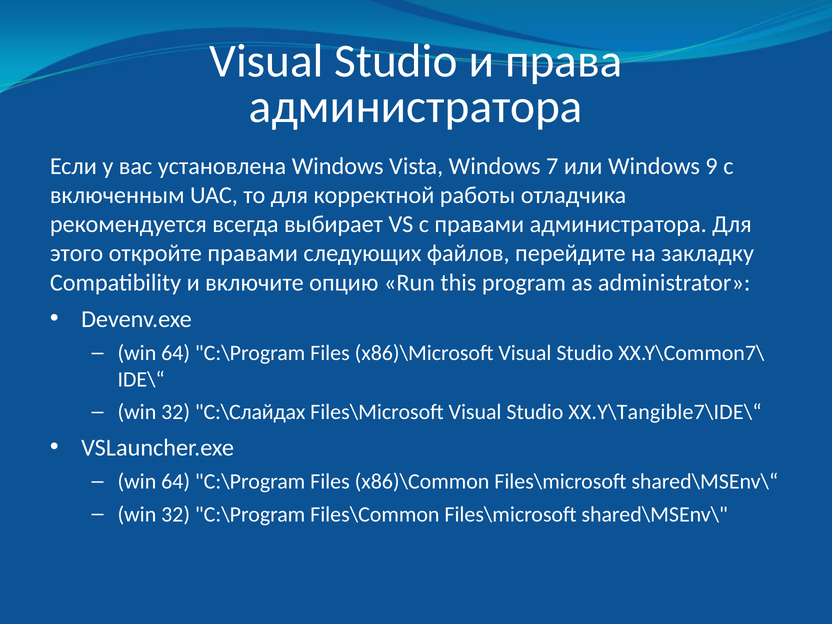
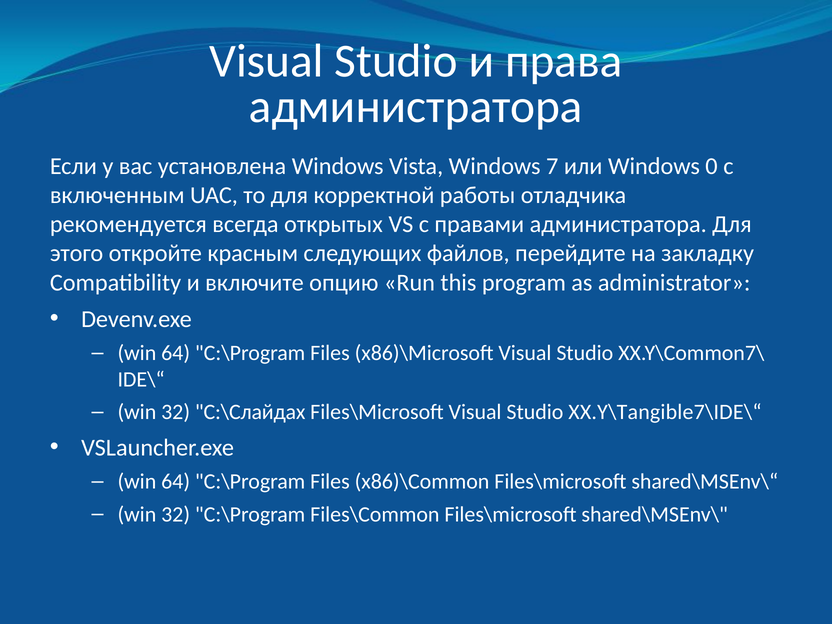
9: 9 -> 0 (711, 166)
выбирает: выбирает -> открытых (333, 224)
откройте правами: правами -> красным (253, 253)
